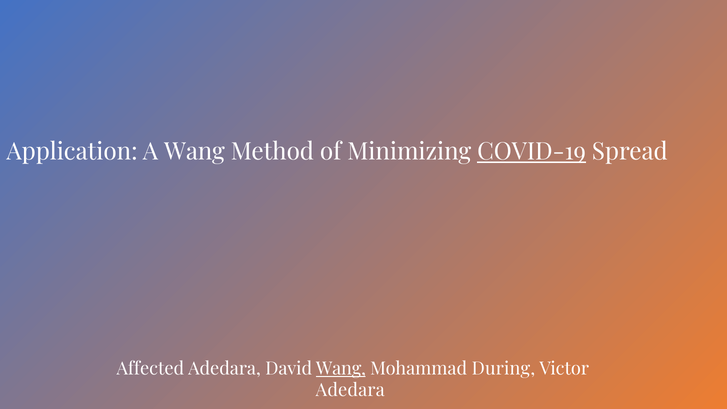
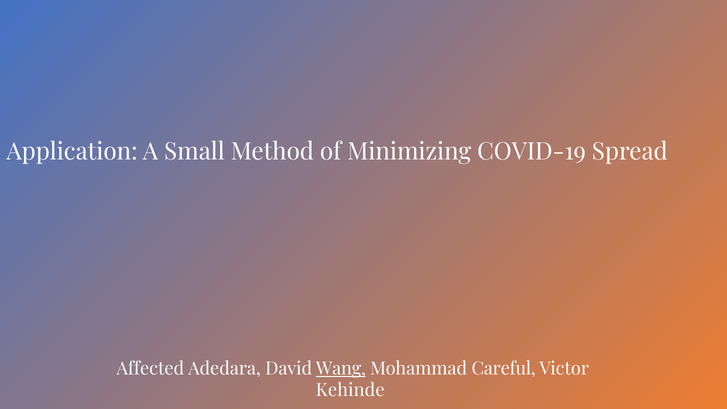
A Wang: Wang -> Small (194, 152)
COVID-19 underline: present -> none (532, 152)
During: During -> Careful (504, 369)
Adedara: Adedara -> Kehinde (350, 390)
